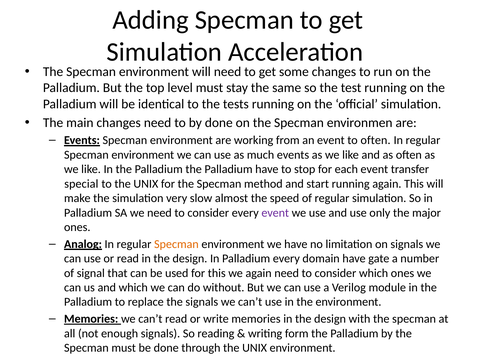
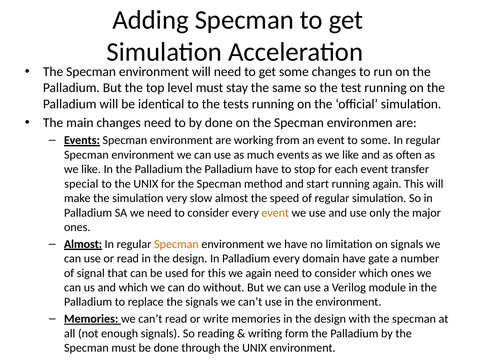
to often: often -> some (376, 140)
event colour: purple -> orange (275, 212)
Analog: Analog -> Almost (83, 244)
